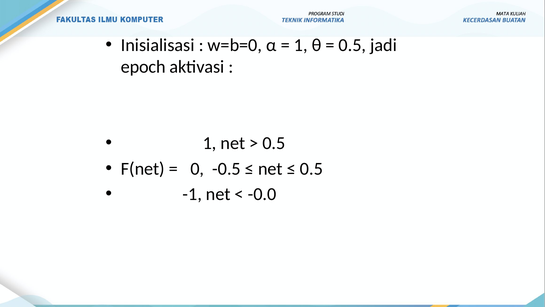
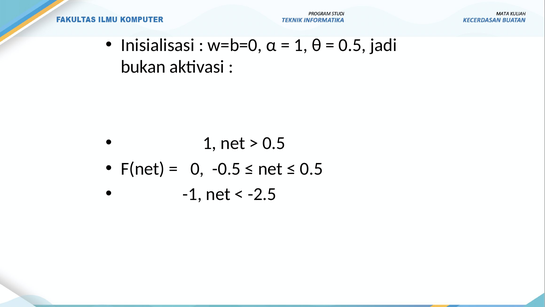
epoch: epoch -> bukan (143, 67)
-0.0: -0.0 -> -2.5 (262, 194)
